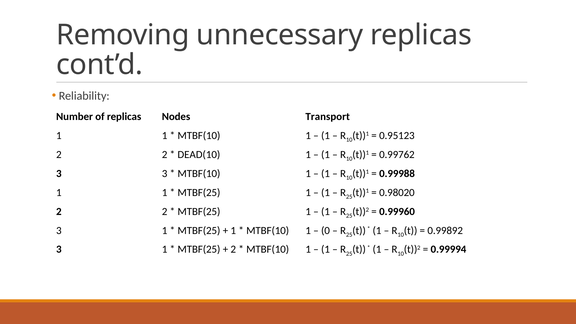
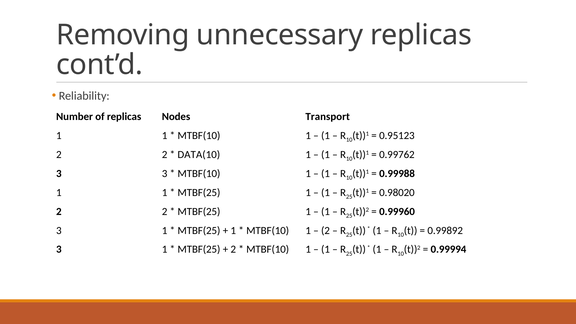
DEAD(10: DEAD(10 -> DATA(10 (199, 155)
0: 0 -> 2 (325, 230)
